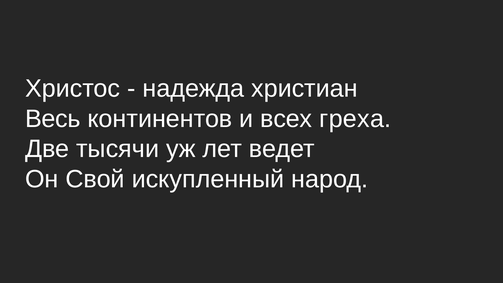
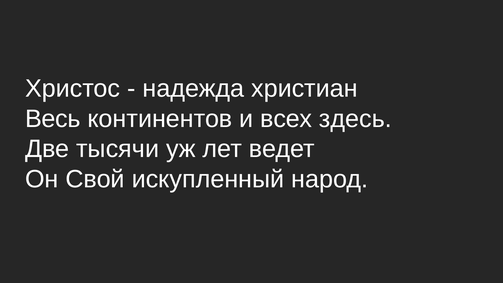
греха: греха -> здесь (355, 119)
